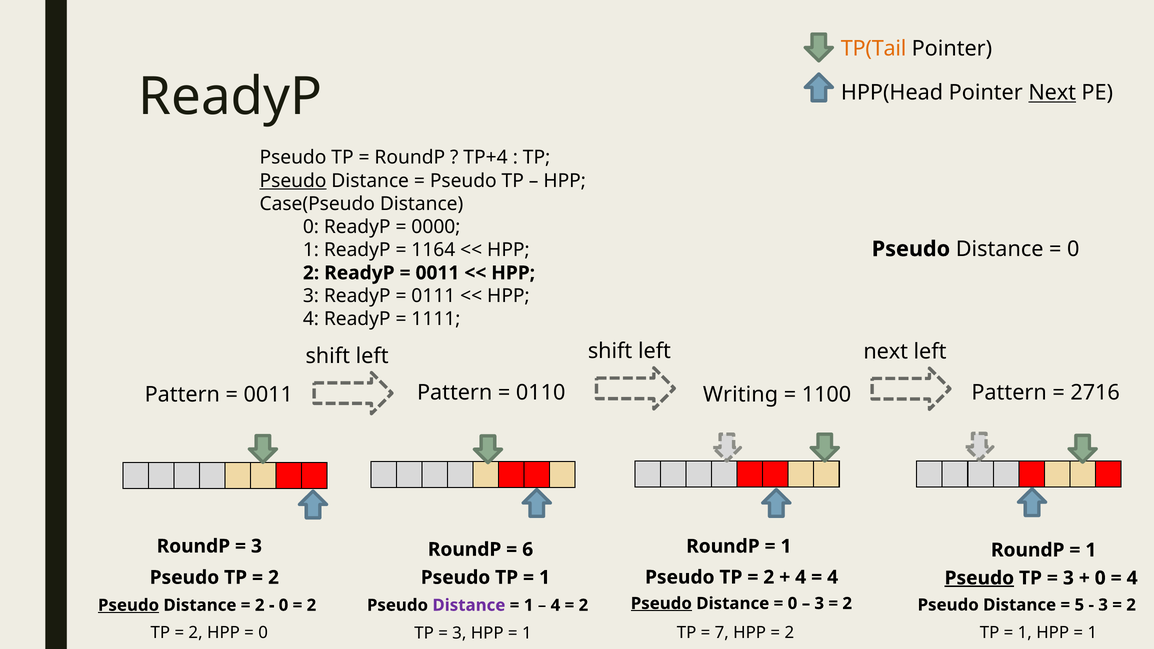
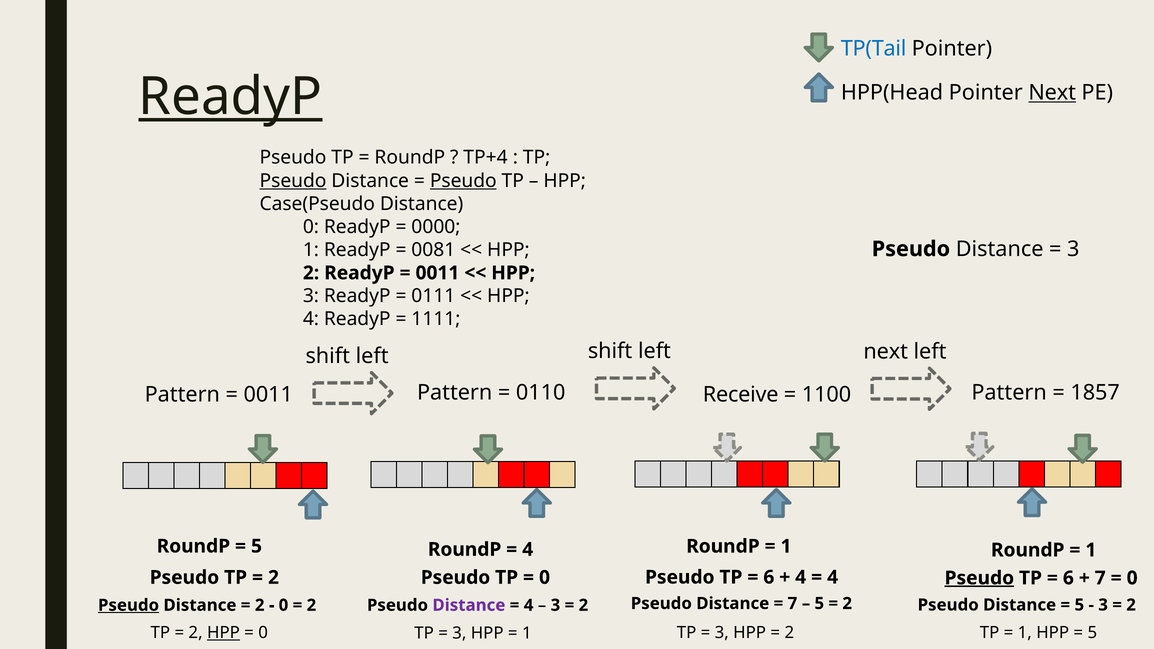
TP(Tail colour: orange -> blue (874, 49)
ReadyP underline: none -> present (230, 97)
Pseudo underline: none -> present (463, 181)
1164: 1164 -> 0081 (433, 250)
0: 0 -> 3 (1073, 249)
Writing: Writing -> Receive (741, 394)
2716: 2716 -> 1857 (1095, 392)
3: 3 -> 5 (256, 546)
6: 6 -> 4 (528, 550)
2: 2 -> 6 (769, 577)
1: 1 -> 0 (545, 578)
3: 3 -> 6 (1068, 578)
0: 0 -> 7 (1100, 578)
4: 4 -> 0 (1132, 578)
Pseudo underline: present -> none (661, 604)
0: 0 -> 7 (792, 604)
3: 3 -> 5 (819, 604)
1: 1 -> 4 (529, 605)
4: 4 -> 3 (555, 605)
HPP underline: none -> present (223, 633)
7: 7 -> 3 (722, 633)
1: 1 -> 5 (1092, 633)
